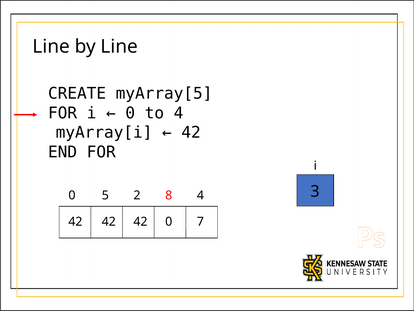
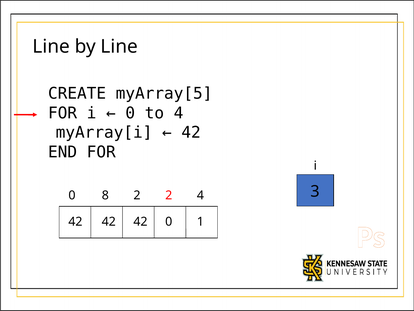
5: 5 -> 8 (105, 195)
2 8: 8 -> 2 (169, 195)
7: 7 -> 1 (200, 222)
